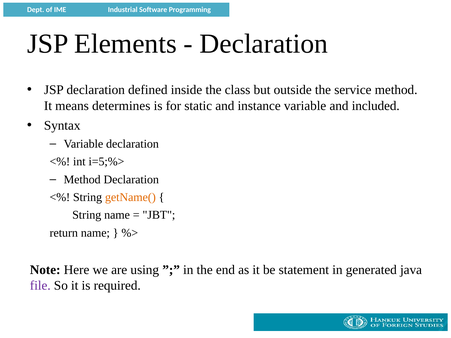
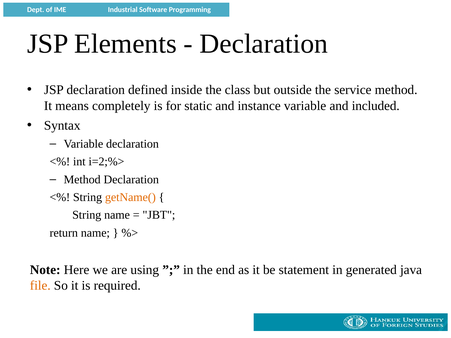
determines: determines -> completely (121, 106)
i=5;%>: i=5;%> -> i=2;%> (106, 162)
file colour: purple -> orange (40, 286)
